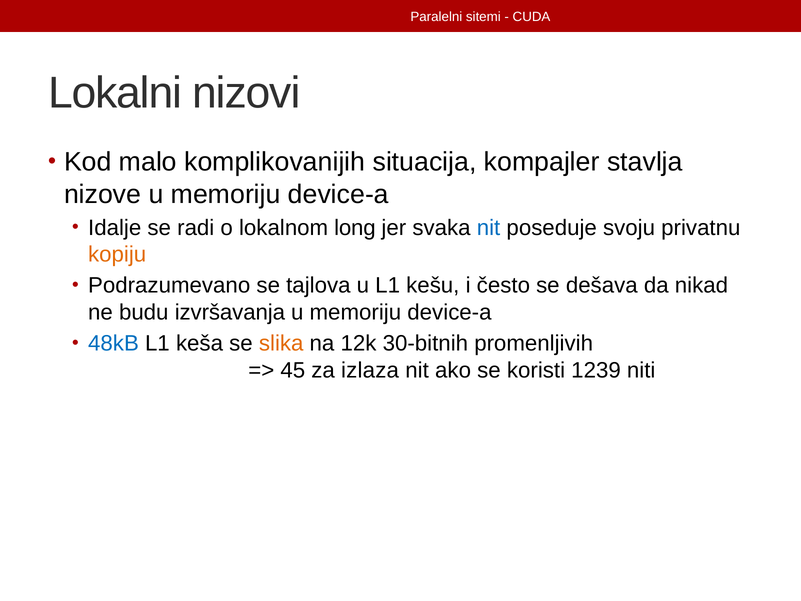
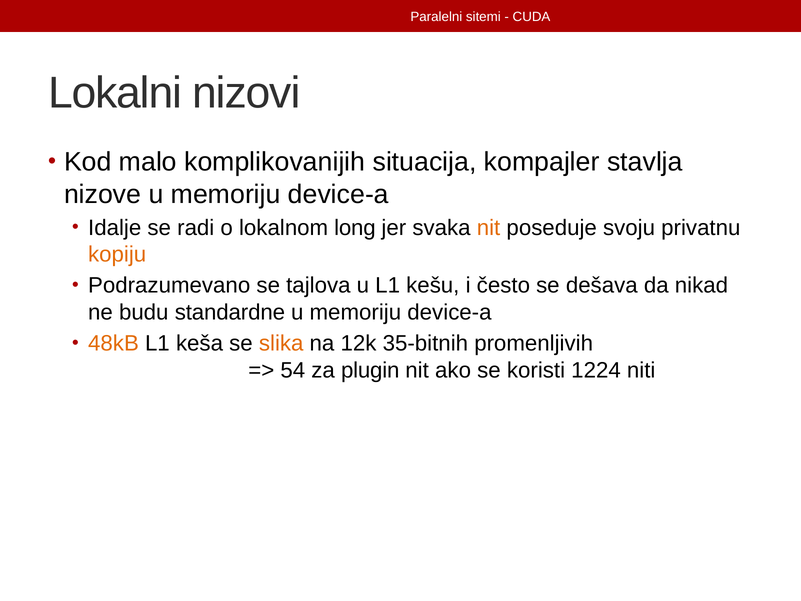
nit colour: blue -> orange (489, 228)
izvršavanja: izvršavanja -> standardne (230, 312)
48kB colour: blue -> orange (113, 343)
30-bitnih: 30-bitnih -> 35-bitnih (425, 343)
45: 45 -> 54 (293, 370)
izlaza: izlaza -> plugin (370, 370)
1239: 1239 -> 1224 (596, 370)
